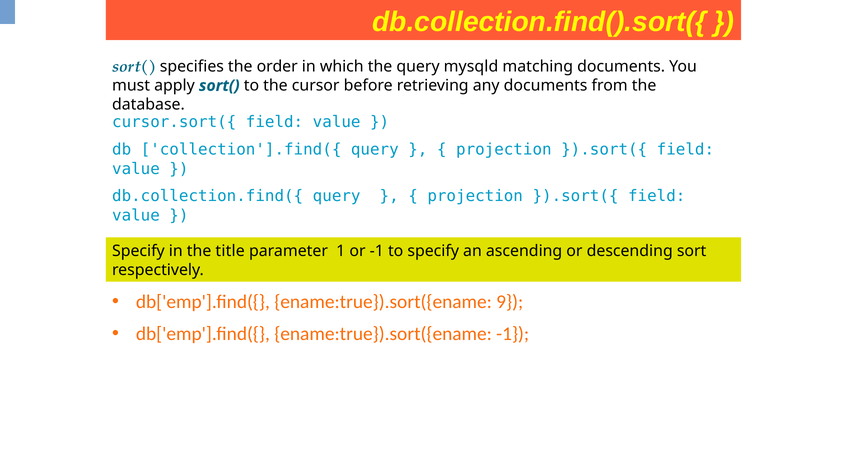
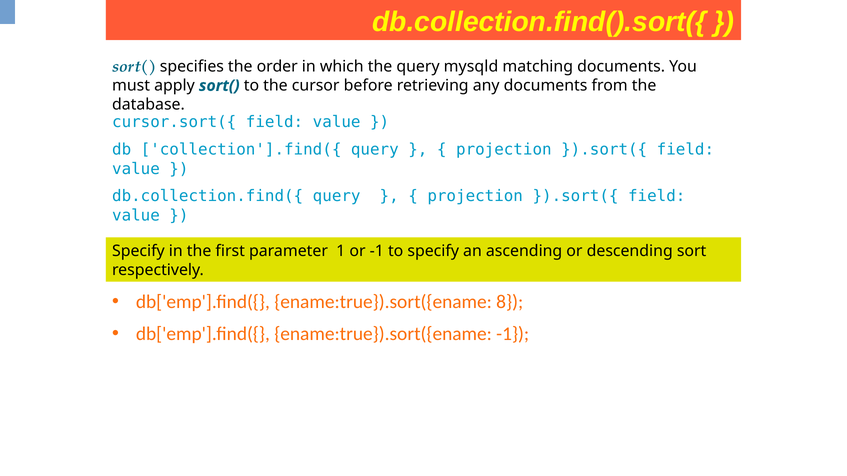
title: title -> first (230, 251)
9: 9 -> 8 (510, 302)
